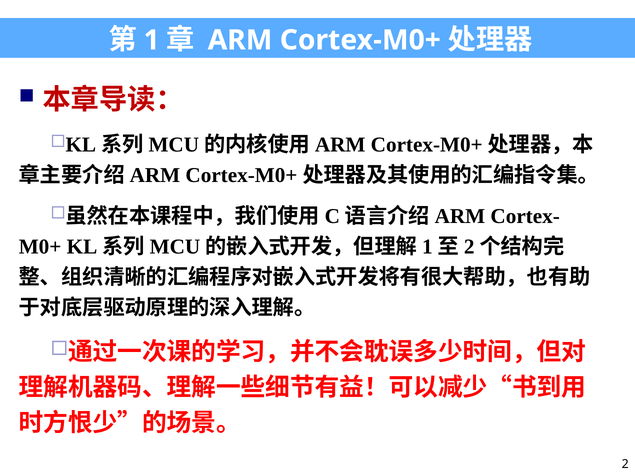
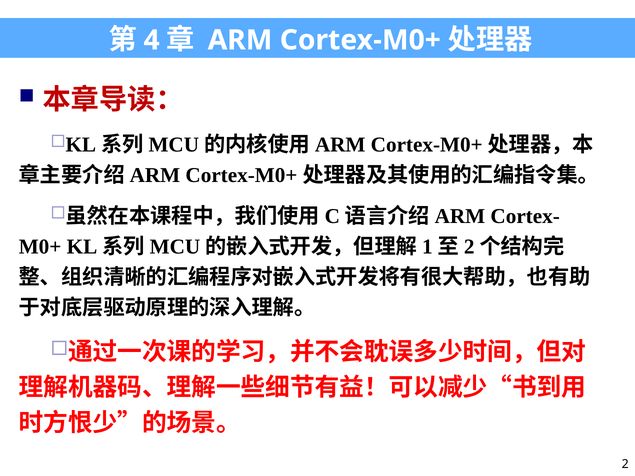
1: 1 -> 4 (152, 40)
